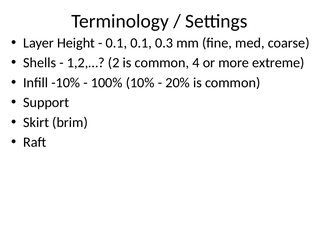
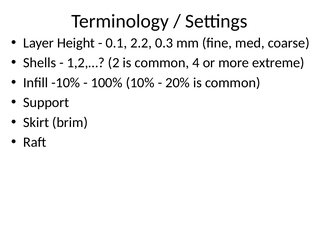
0.1 0.1: 0.1 -> 2.2 (141, 43)
